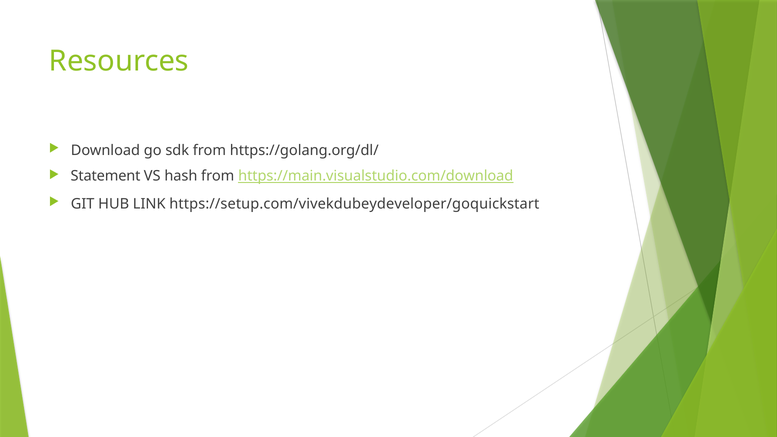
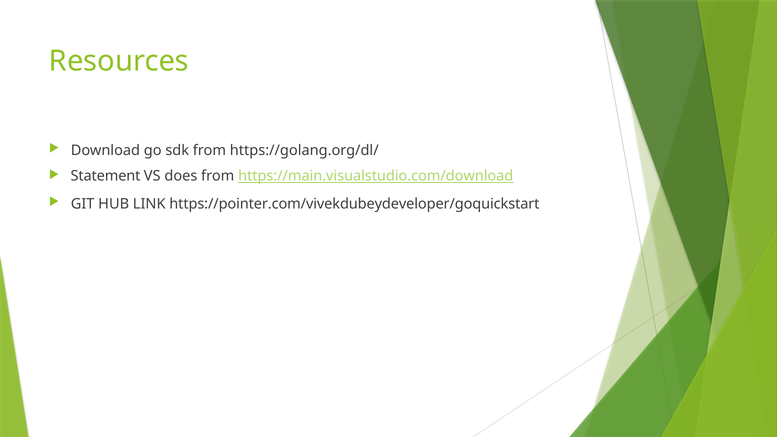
hash: hash -> does (181, 176)
https://setup.com/vivekdubeydeveloper/goquickstart: https://setup.com/vivekdubeydeveloper/goquickstart -> https://pointer.com/vivekdubeydeveloper/goquickstart (354, 204)
